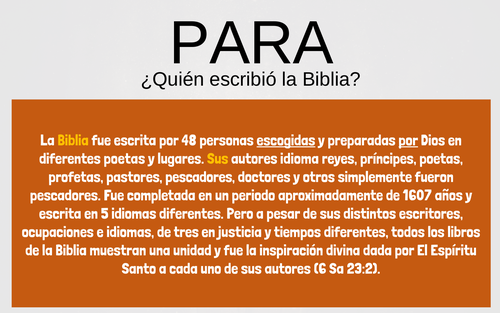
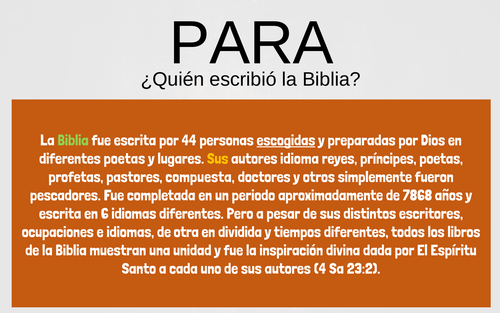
Biblia colour: yellow -> light green (73, 140)
48: 48 -> 44 (189, 140)
por underline: present -> none (408, 140)
pastores pescadores: pescadores -> compuesta (200, 177)
1607: 1607 -> 7868 (417, 195)
5: 5 -> 6 (105, 214)
tres: tres -> otra (186, 232)
justicia: justicia -> dividida (240, 232)
6: 6 -> 4 (320, 269)
